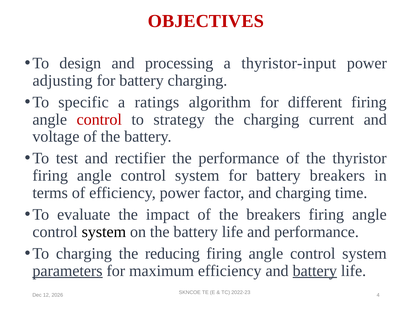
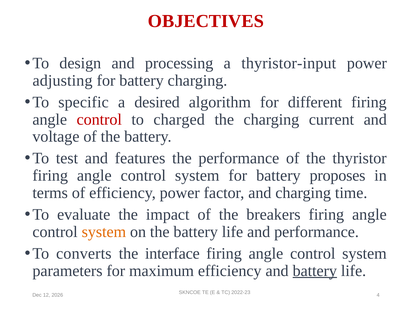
ratings: ratings -> desired (157, 102)
strategy: strategy -> charged (179, 119)
rectifier: rectifier -> features (140, 158)
battery breakers: breakers -> proposes (338, 176)
system colour: black -> orange (104, 232)
To charging: charging -> converts (84, 253)
reducing: reducing -> interface (172, 253)
parameters underline: present -> none (67, 271)
